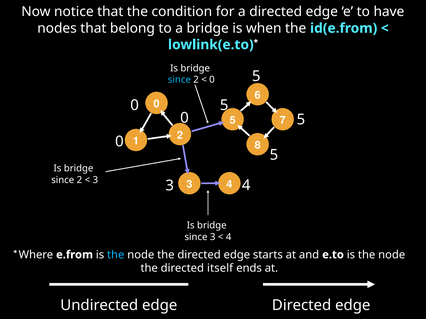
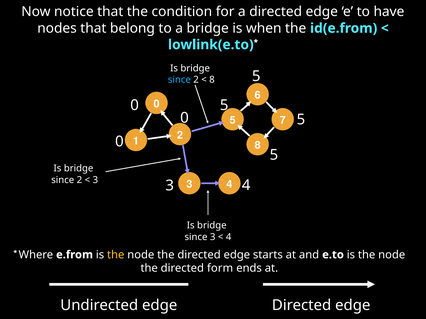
0: 0 -> 8 (212, 80)
the colour: light blue -> yellow (116, 255)
itself: itself -> form (220, 269)
